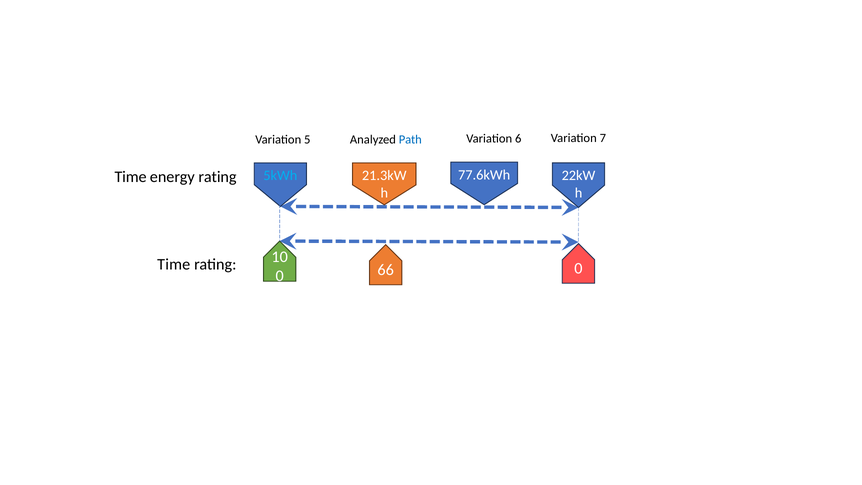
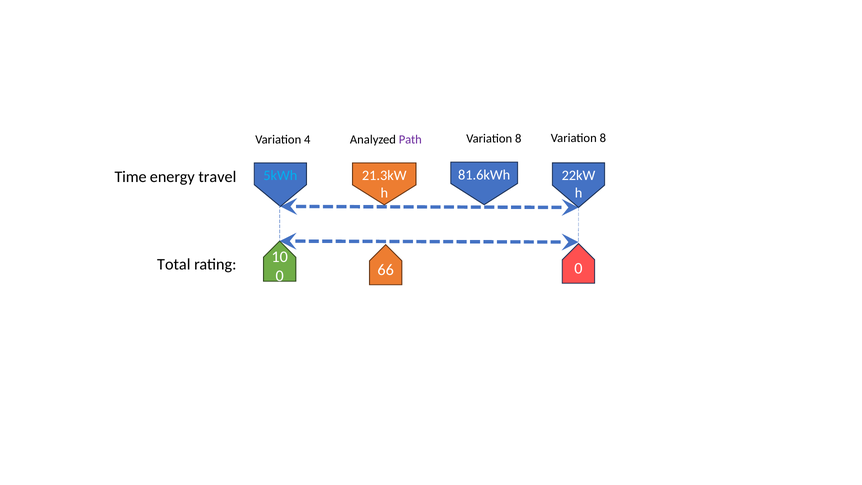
5: 5 -> 4 (307, 140)
Path colour: blue -> purple (410, 140)
6: 6 -> 8 (518, 138)
7: 7 -> 8 (603, 138)
77.6kWh: 77.6kWh -> 81.6kWh (484, 175)
energy rating: rating -> travel (217, 177)
Time: Time -> Total (174, 264)
